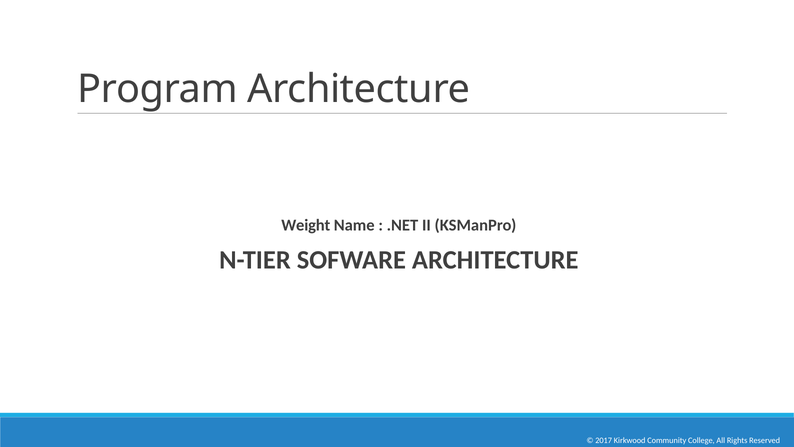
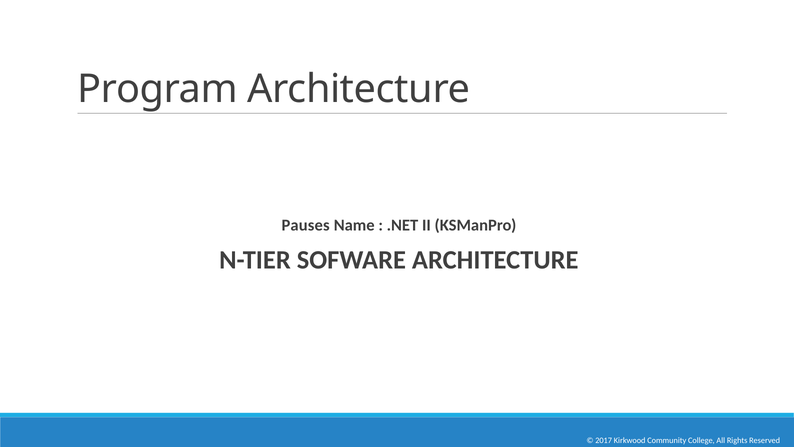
Weight: Weight -> Pauses (306, 225)
